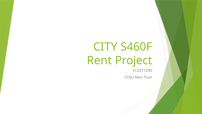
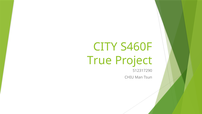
Rent: Rent -> True (99, 60)
